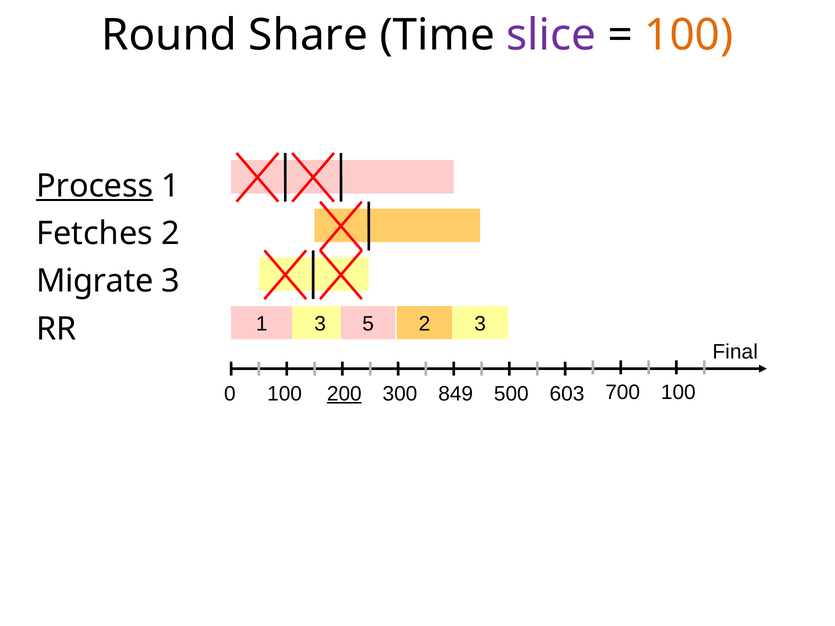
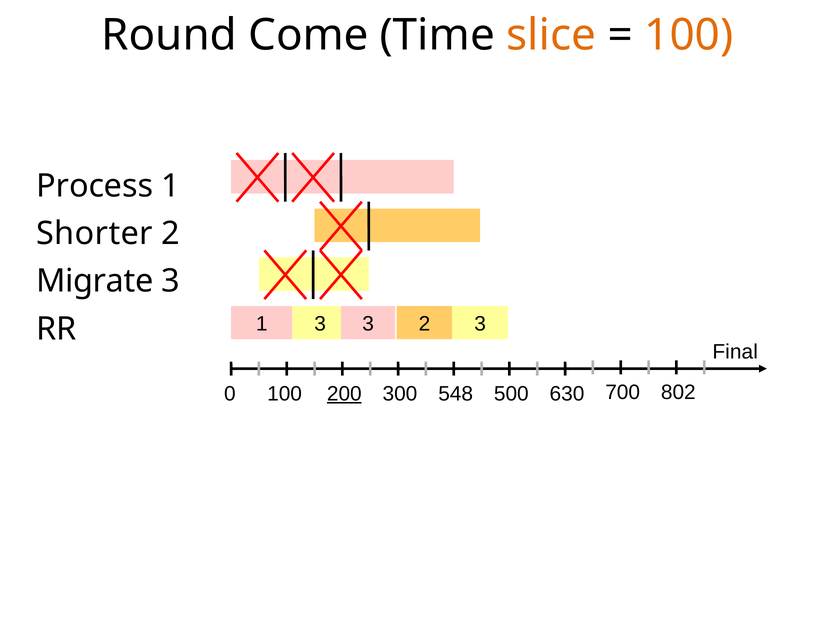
Share: Share -> Come (308, 35)
slice colour: purple -> orange (551, 35)
Process underline: present -> none (95, 186)
Fetches: Fetches -> Shorter (94, 234)
3 5: 5 -> 3 (368, 324)
849: 849 -> 548 (456, 394)
603: 603 -> 630 (567, 394)
700 100: 100 -> 802 (678, 392)
